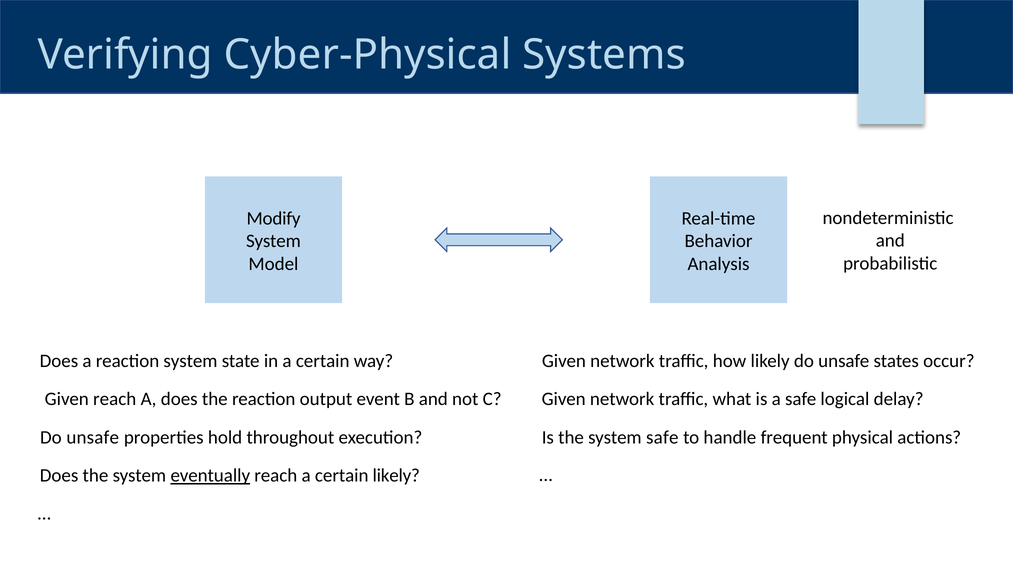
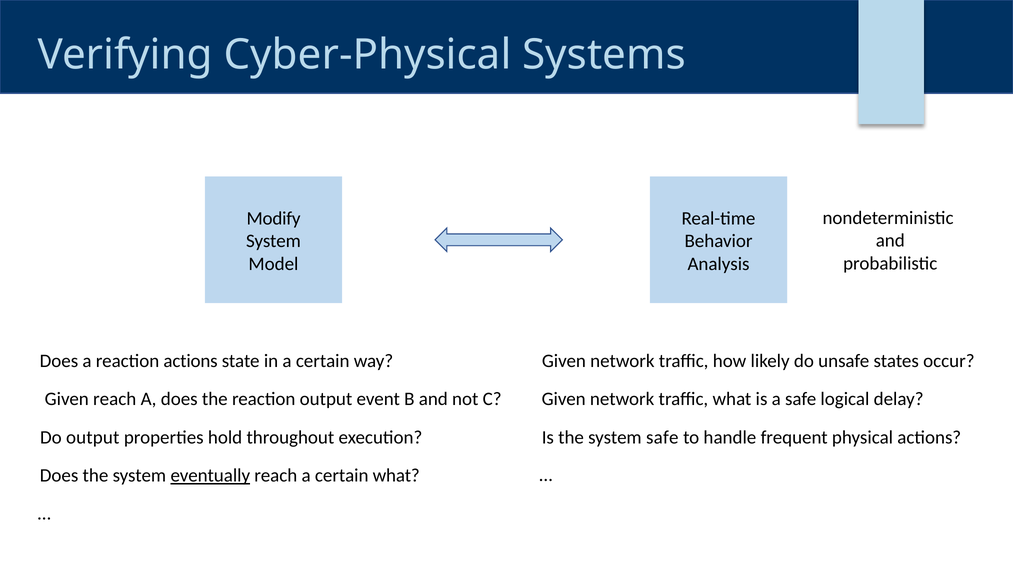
reaction system: system -> actions (191, 361)
unsafe: unsafe -> output (93, 437)
certain likely: likely -> what (396, 475)
